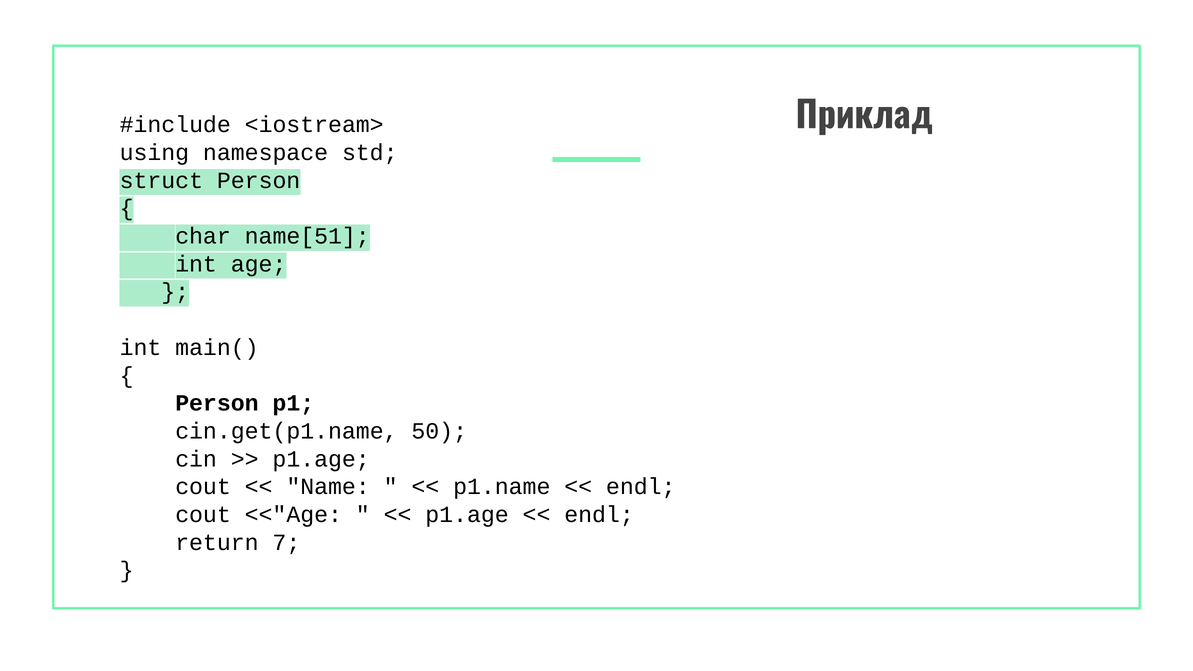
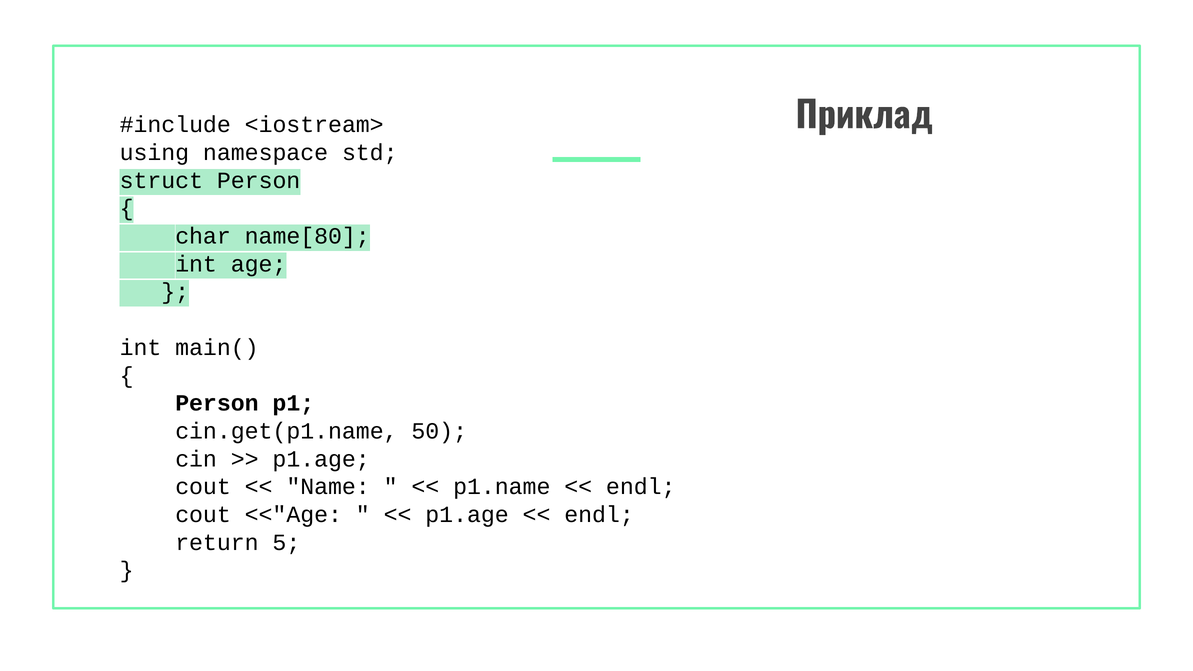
name[51: name[51 -> name[80 (307, 236)
7: 7 -> 5 (286, 543)
